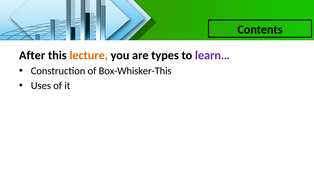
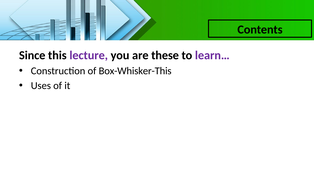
After: After -> Since (32, 55)
lecture colour: orange -> purple (89, 55)
types: types -> these (165, 55)
